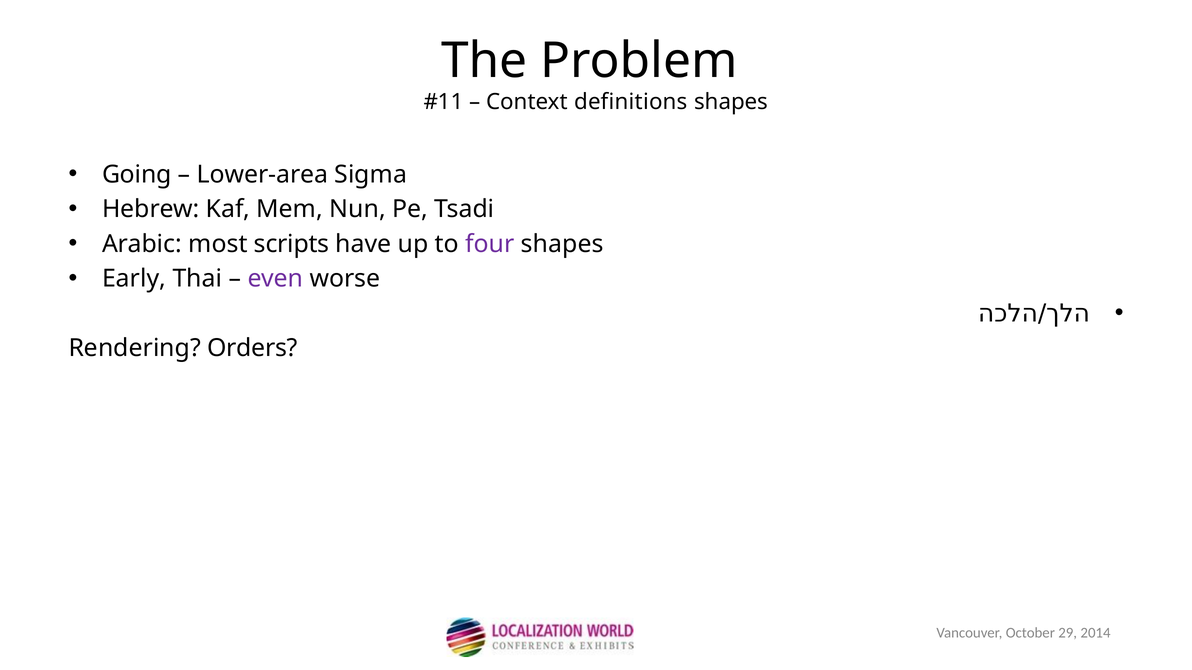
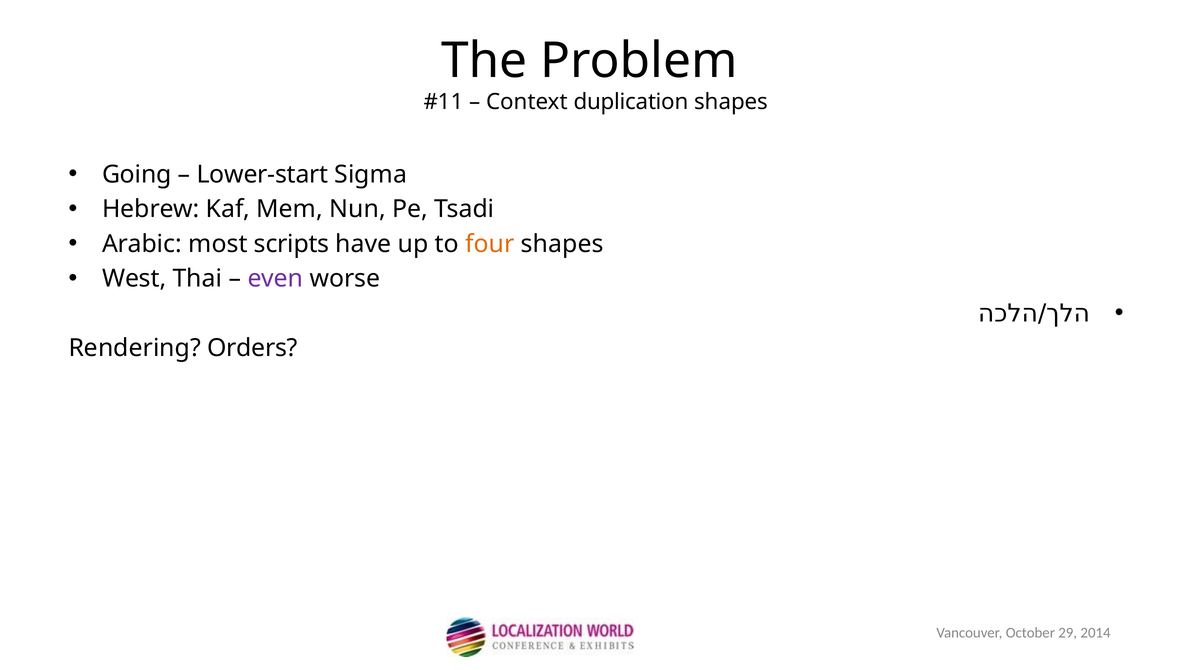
definitions: definitions -> duplication (631, 102)
Lower-area: Lower-area -> Lower-start (262, 175)
four colour: purple -> orange (490, 244)
Early: Early -> West (134, 279)
